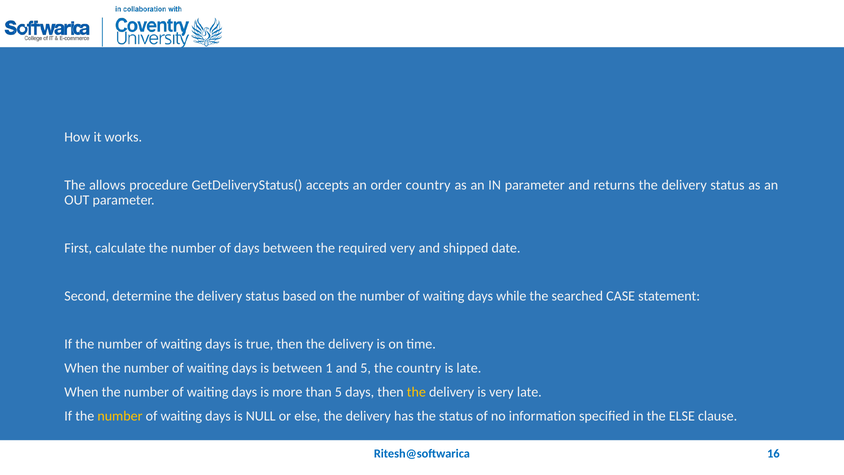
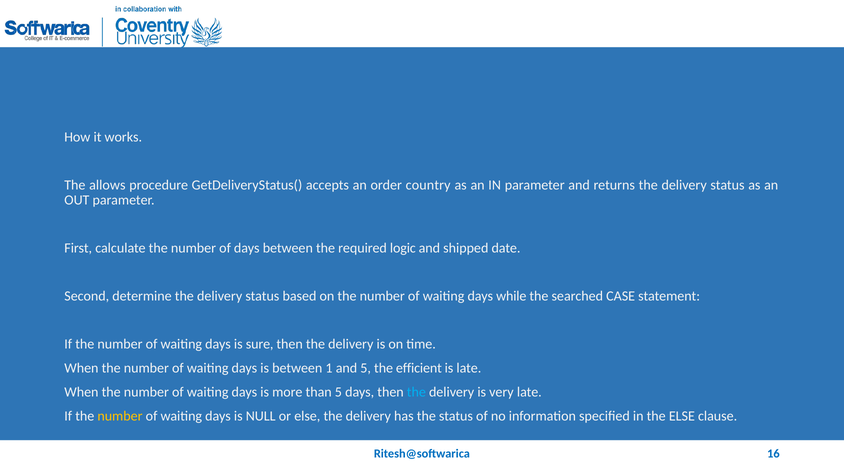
required very: very -> logic (403, 248)
true: true -> sure (260, 344)
the country: country -> efficient (419, 368)
the colour: yellow -> light blue (416, 392)
